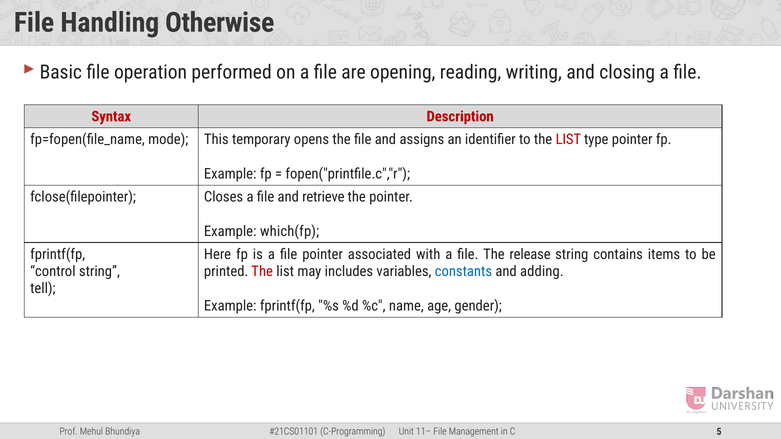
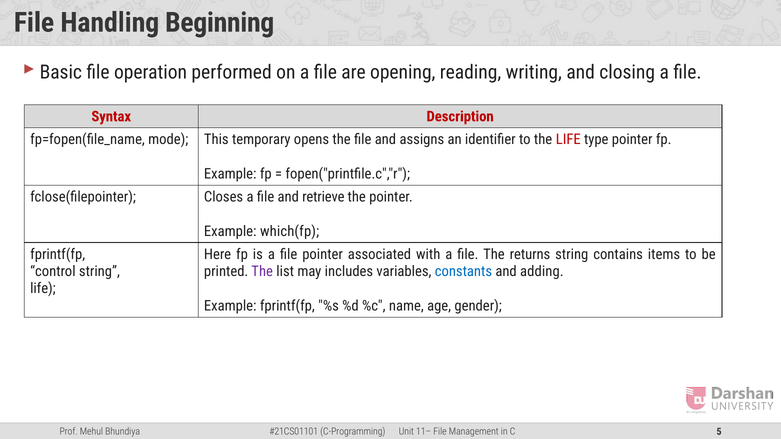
Otherwise: Otherwise -> Beginning (220, 23)
to the LIST: LIST -> LIFE (568, 140)
release: release -> returns (530, 254)
The colour: red -> purple (262, 272)
tell: tell -> life (43, 289)
